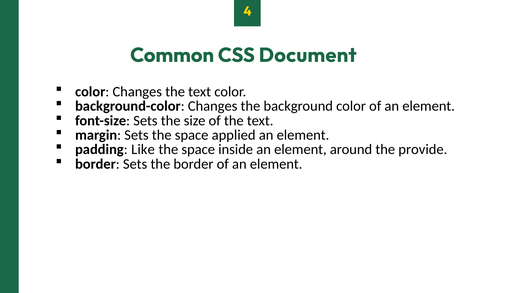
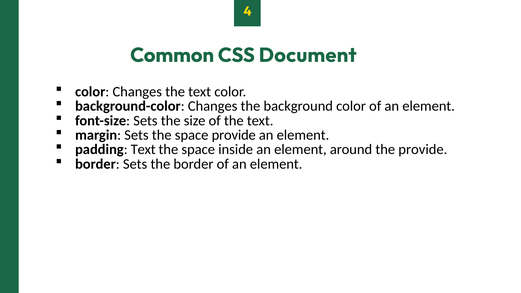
space applied: applied -> provide (234, 135)
padding Like: Like -> Text (143, 150)
